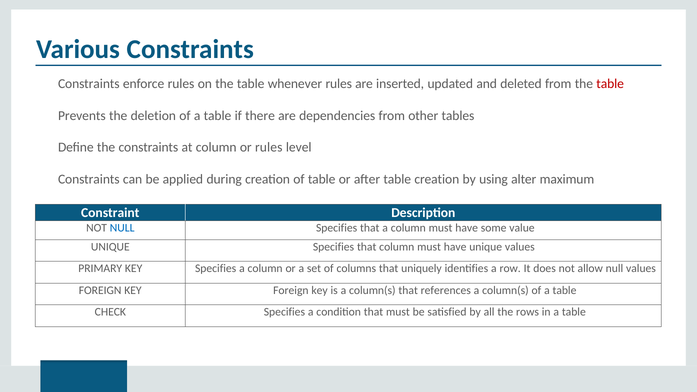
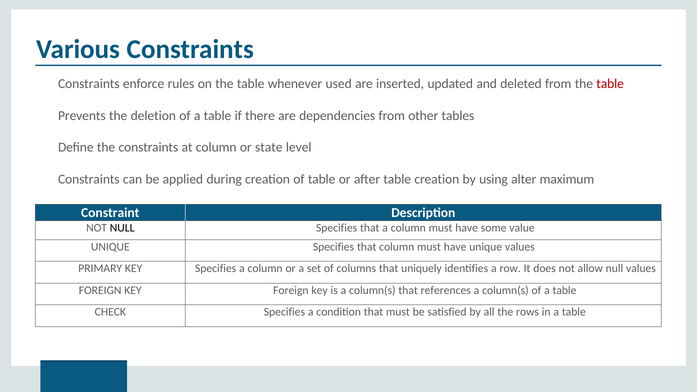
whenever rules: rules -> used (339, 84)
or rules: rules -> state (269, 147)
NULL colour: blue -> black (122, 228)
